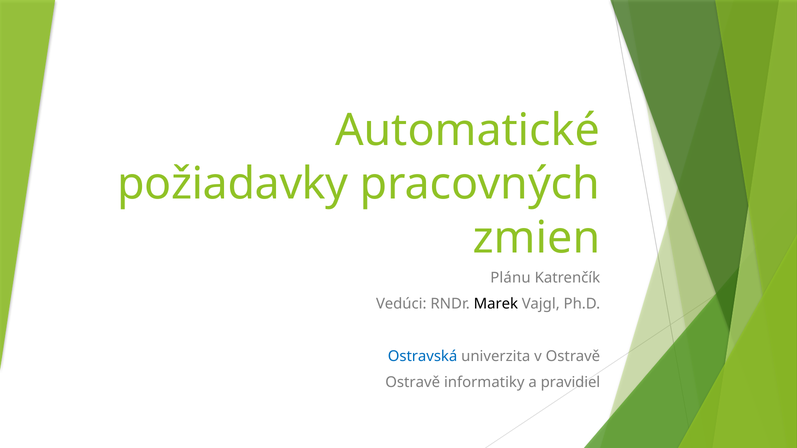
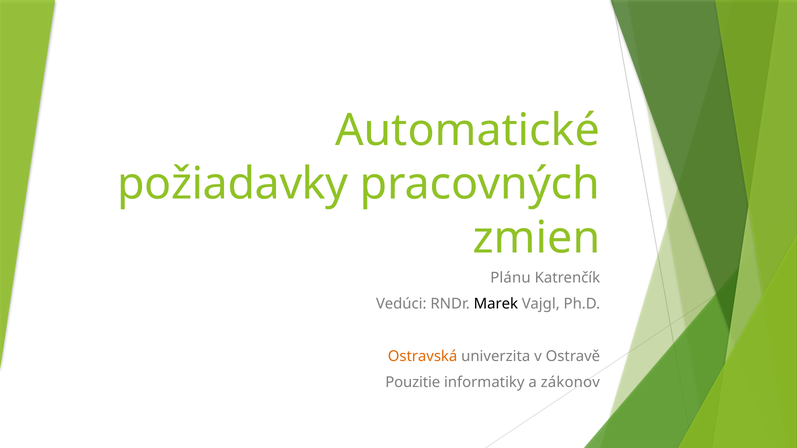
Ostravská colour: blue -> orange (423, 357)
Ostravě: Ostravě -> Pouzitie (413, 383)
pravidiel: pravidiel -> zákonov (570, 383)
